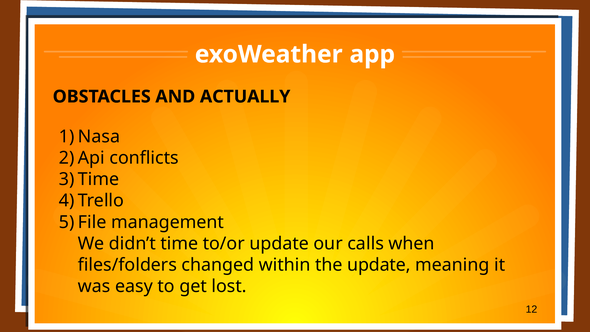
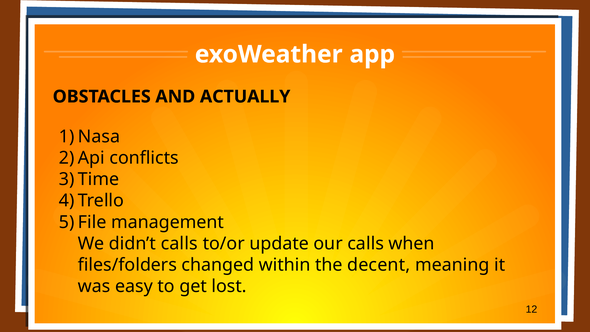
didn’t time: time -> calls (179, 243)
the update: update -> decent (379, 265)
